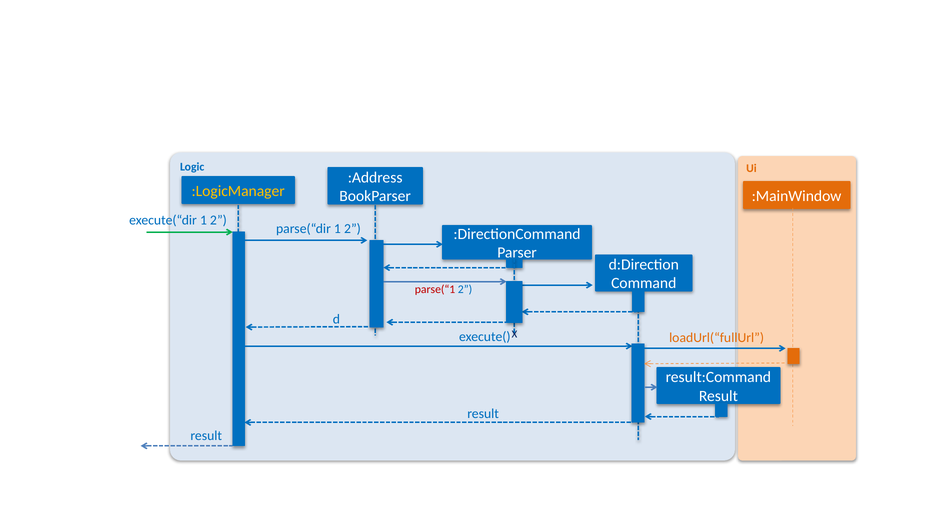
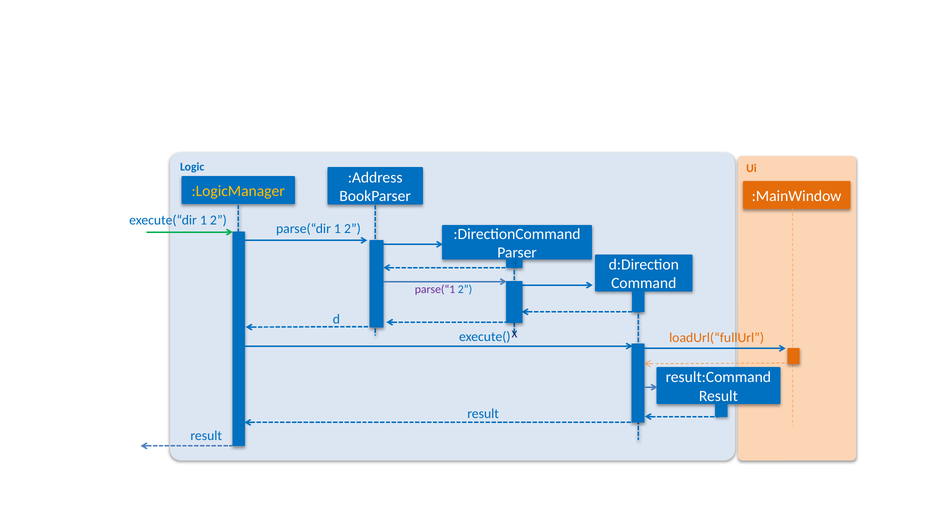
parse(“1 colour: red -> purple (435, 289)
